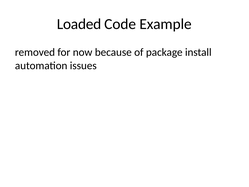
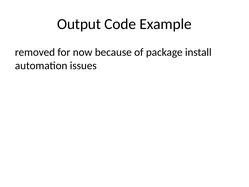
Loaded: Loaded -> Output (79, 24)
